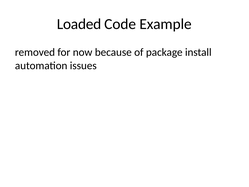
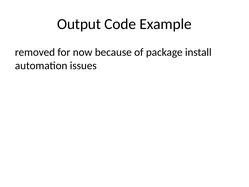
Loaded: Loaded -> Output (79, 24)
